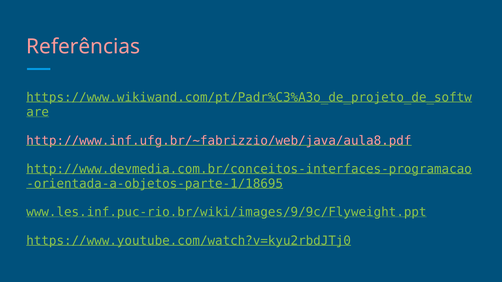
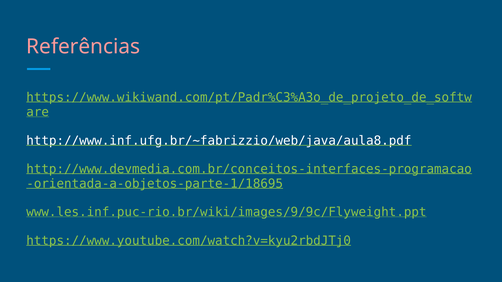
http://www.inf.ufg.br/~fabrizzio/web/java/aula8.pdf colour: pink -> white (219, 141)
